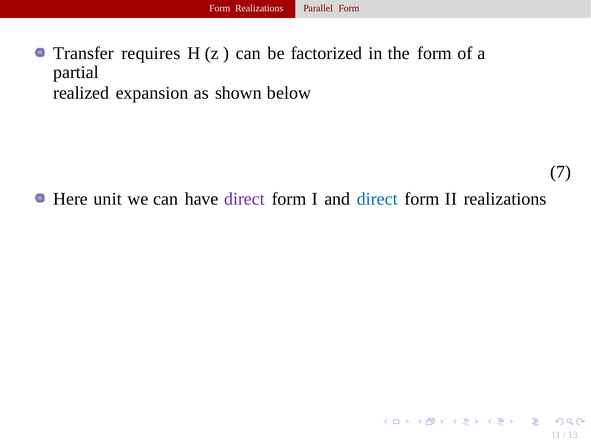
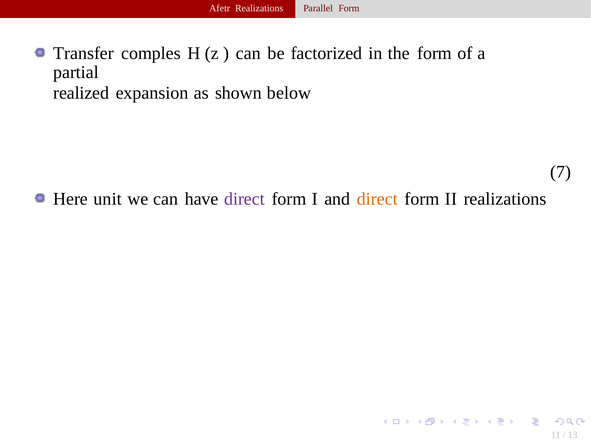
Form: Form -> Afetr (220, 8)
requires: requires -> comples (151, 53)
direct colour: blue -> orange (377, 199)
